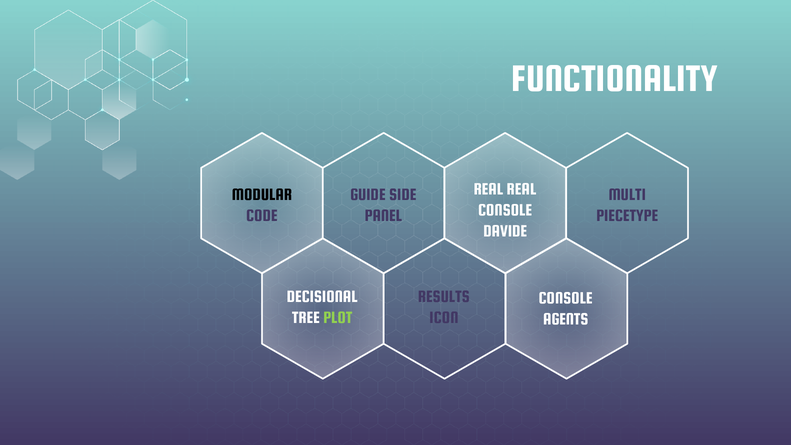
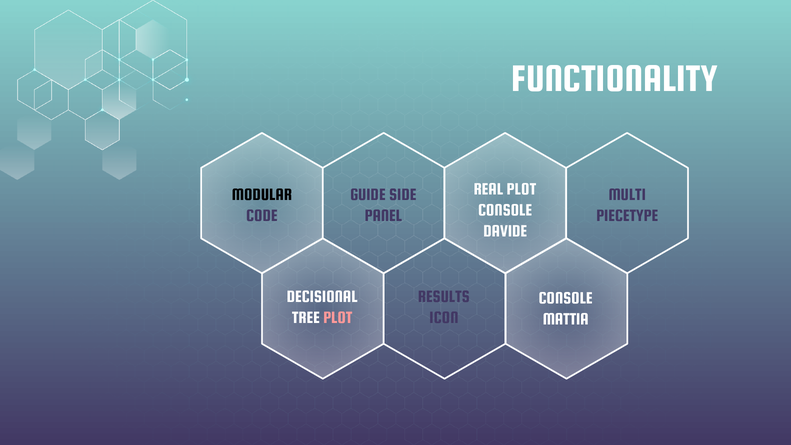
REAL REAL: REAL -> PLOT (521, 189)
PLOT colour: light green -> pink (338, 317)
AGENTS: AGENTS -> MATTIA (566, 319)
